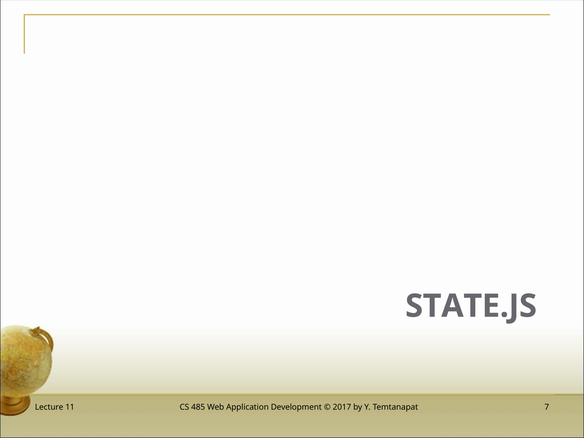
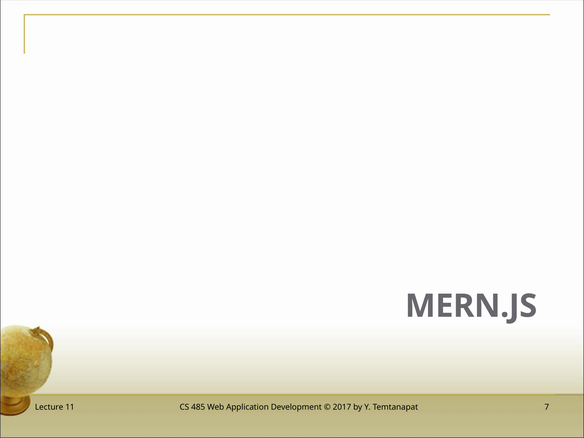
STATE.JS: STATE.JS -> MERN.JS (471, 306)
